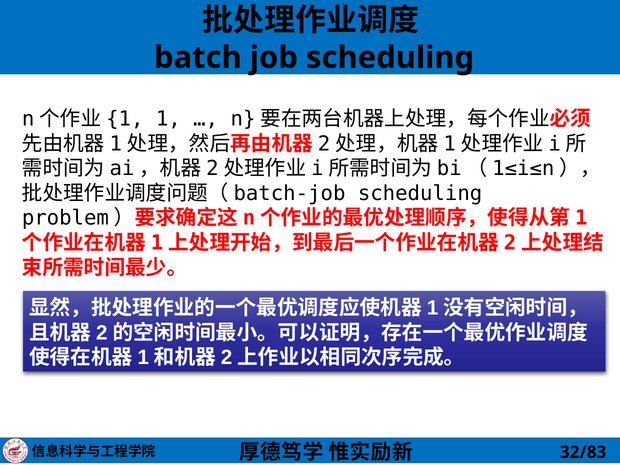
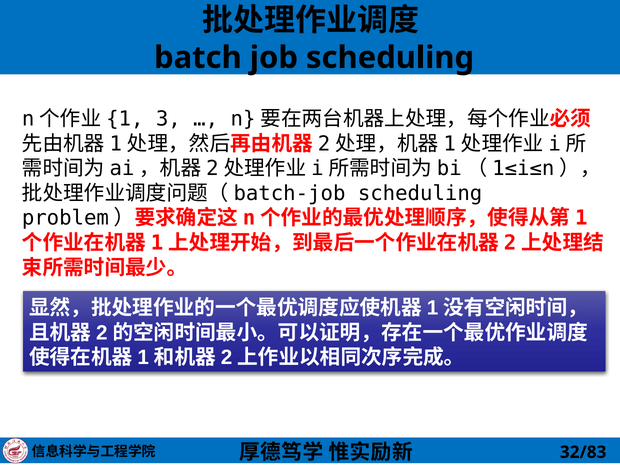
1: 1 -> 3 (168, 119)
